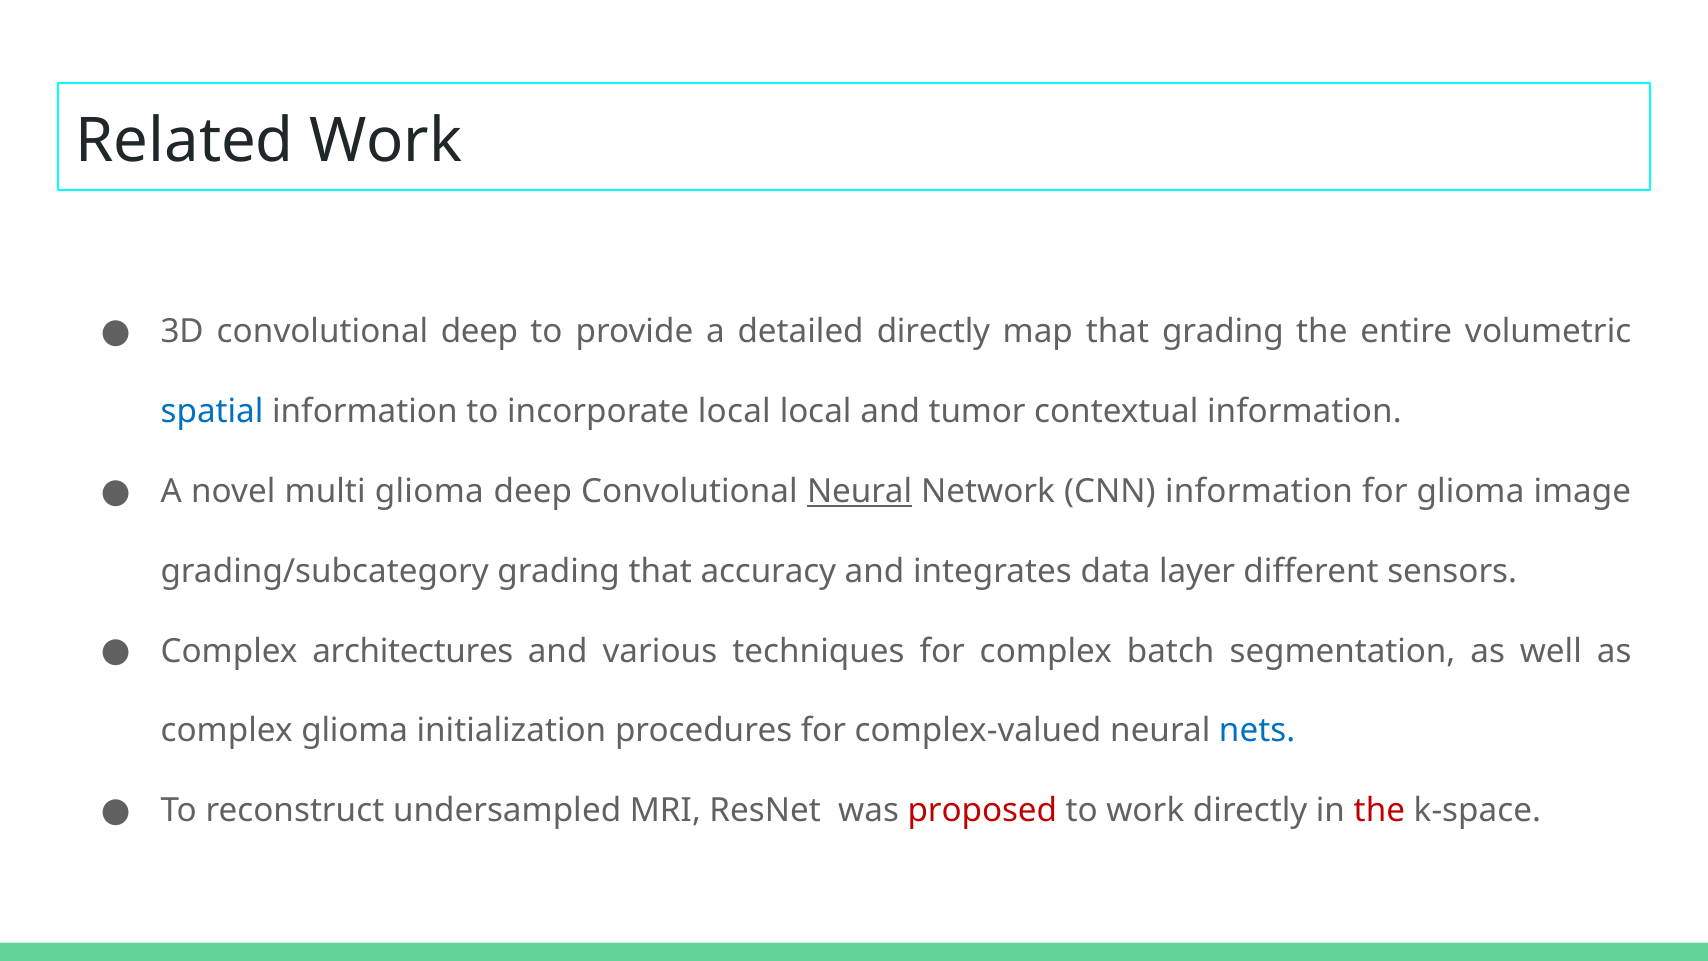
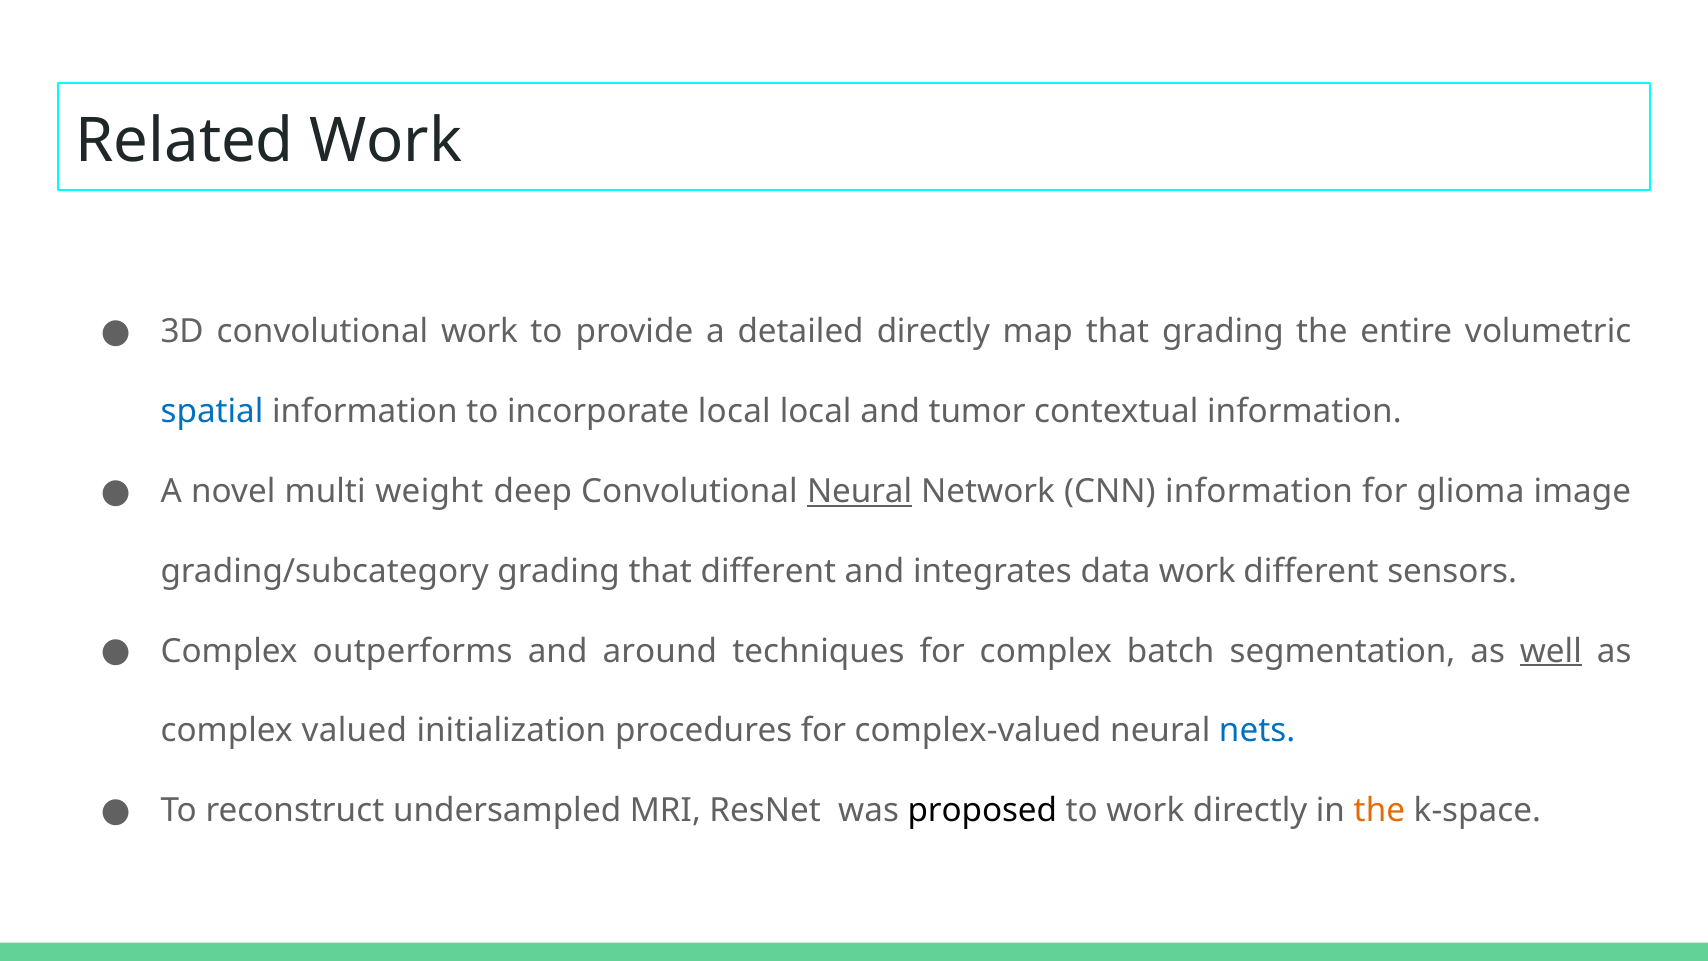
convolutional deep: deep -> work (479, 332)
multi glioma: glioma -> weight (429, 491)
that accuracy: accuracy -> different (768, 571)
data layer: layer -> work (1197, 571)
architectures: architectures -> outperforms (413, 651)
various: various -> around (660, 651)
well underline: none -> present (1551, 651)
complex glioma: glioma -> valued (354, 731)
proposed colour: red -> black (982, 810)
the colour: red -> orange (1379, 810)
